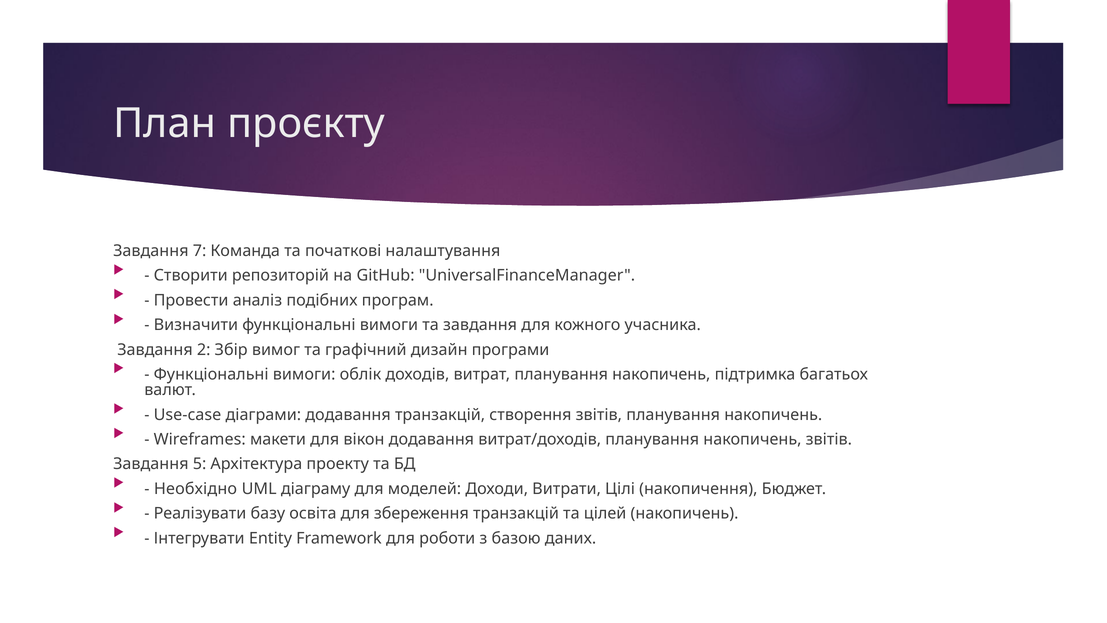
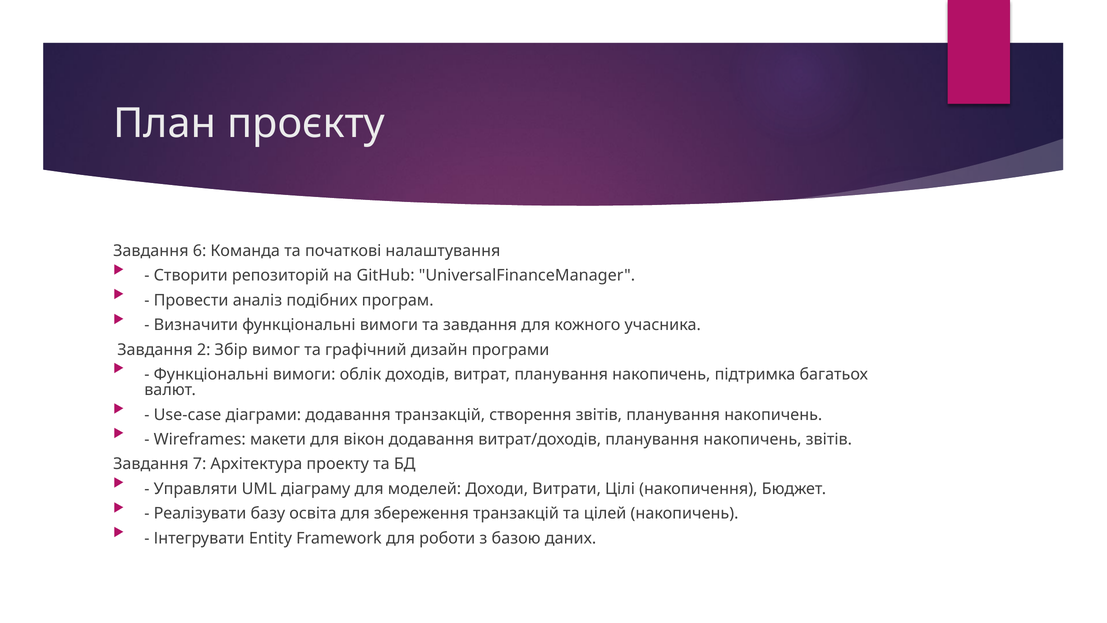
7: 7 -> 6 (200, 251)
5: 5 -> 7 (200, 464)
Необхідно: Необхідно -> Управляти (196, 489)
